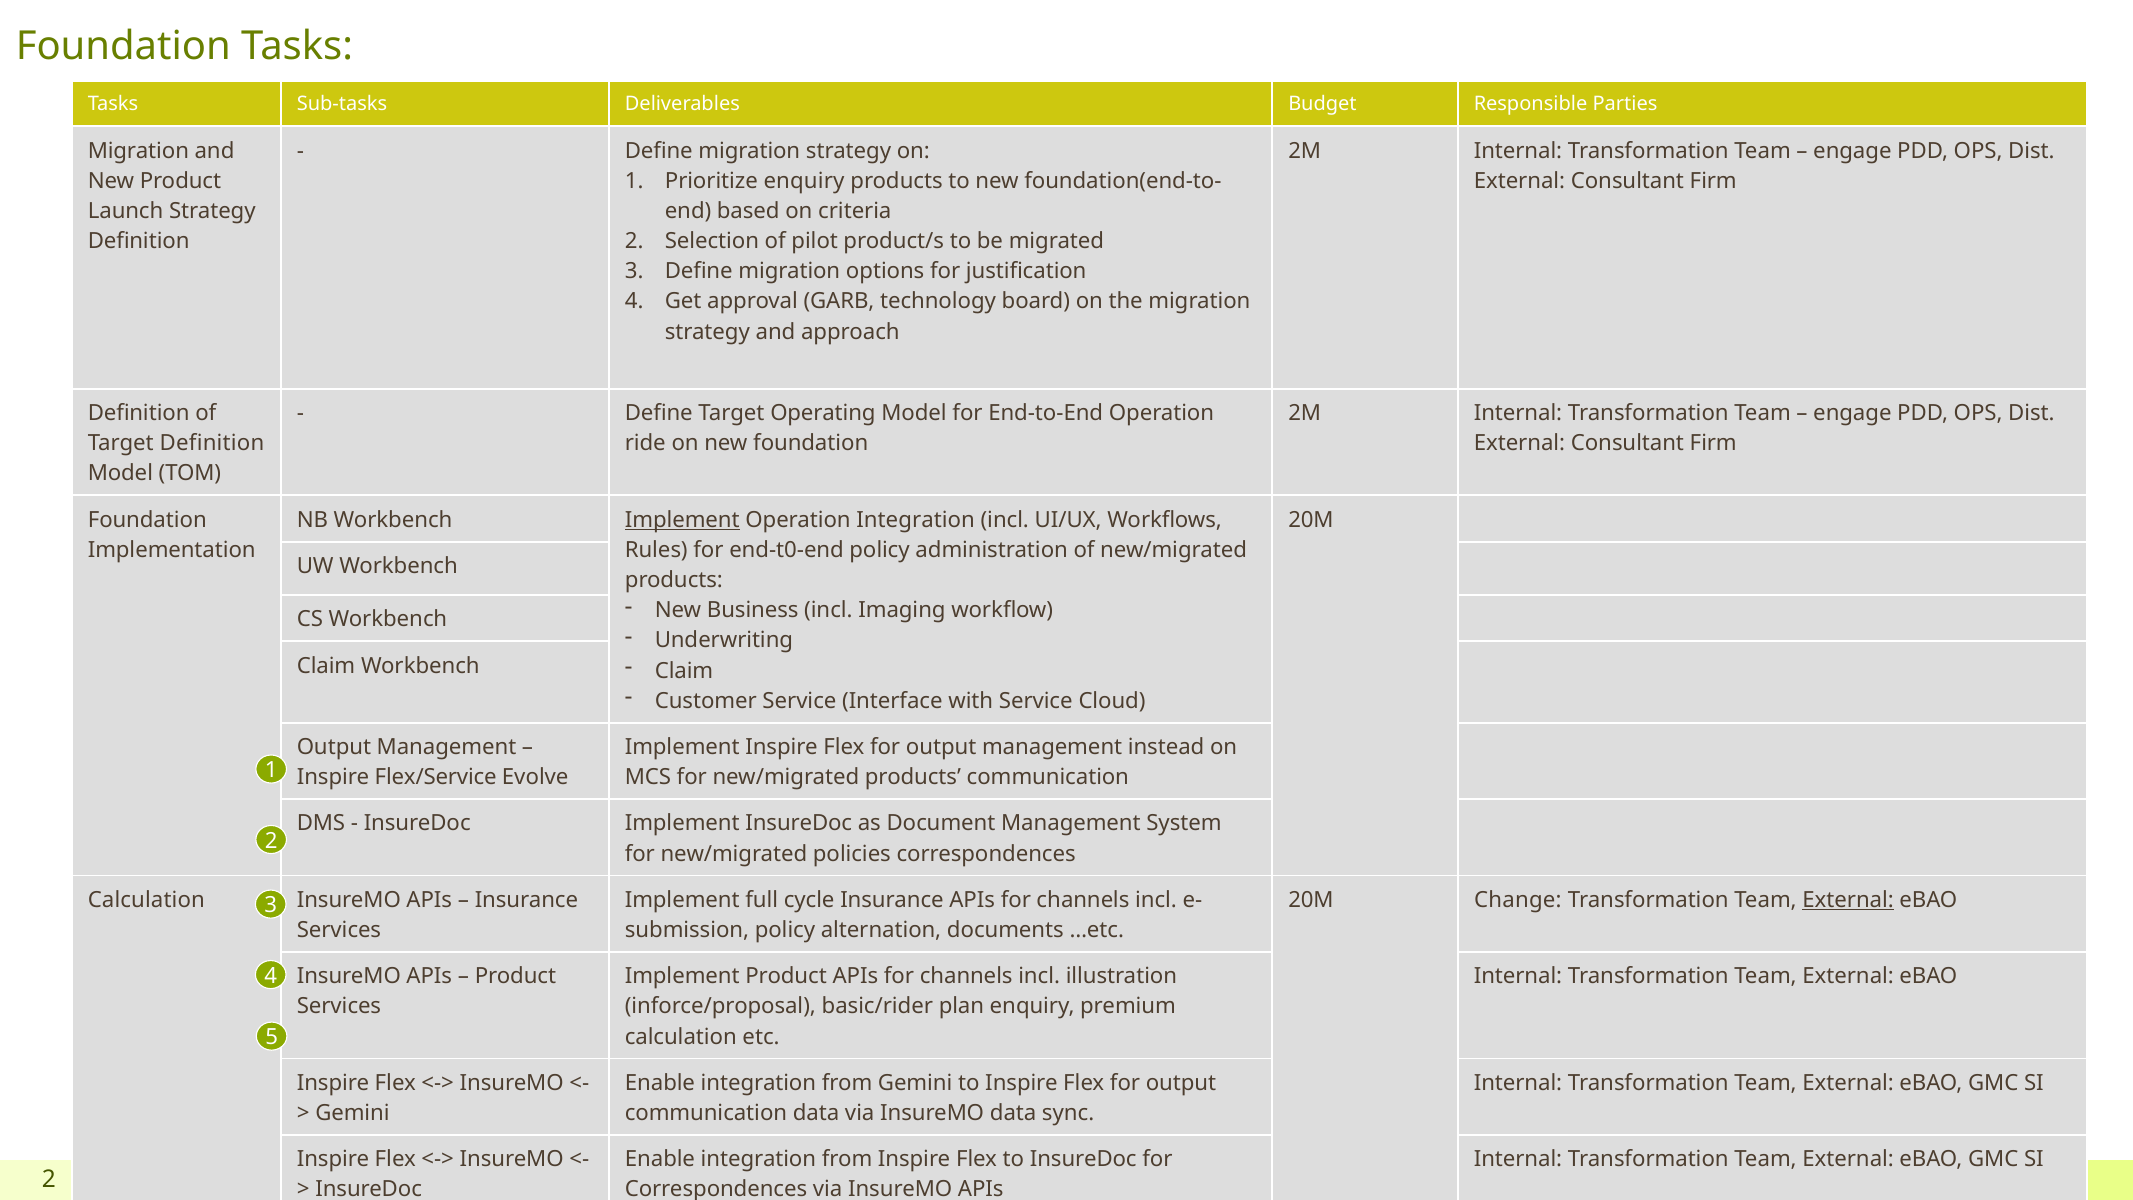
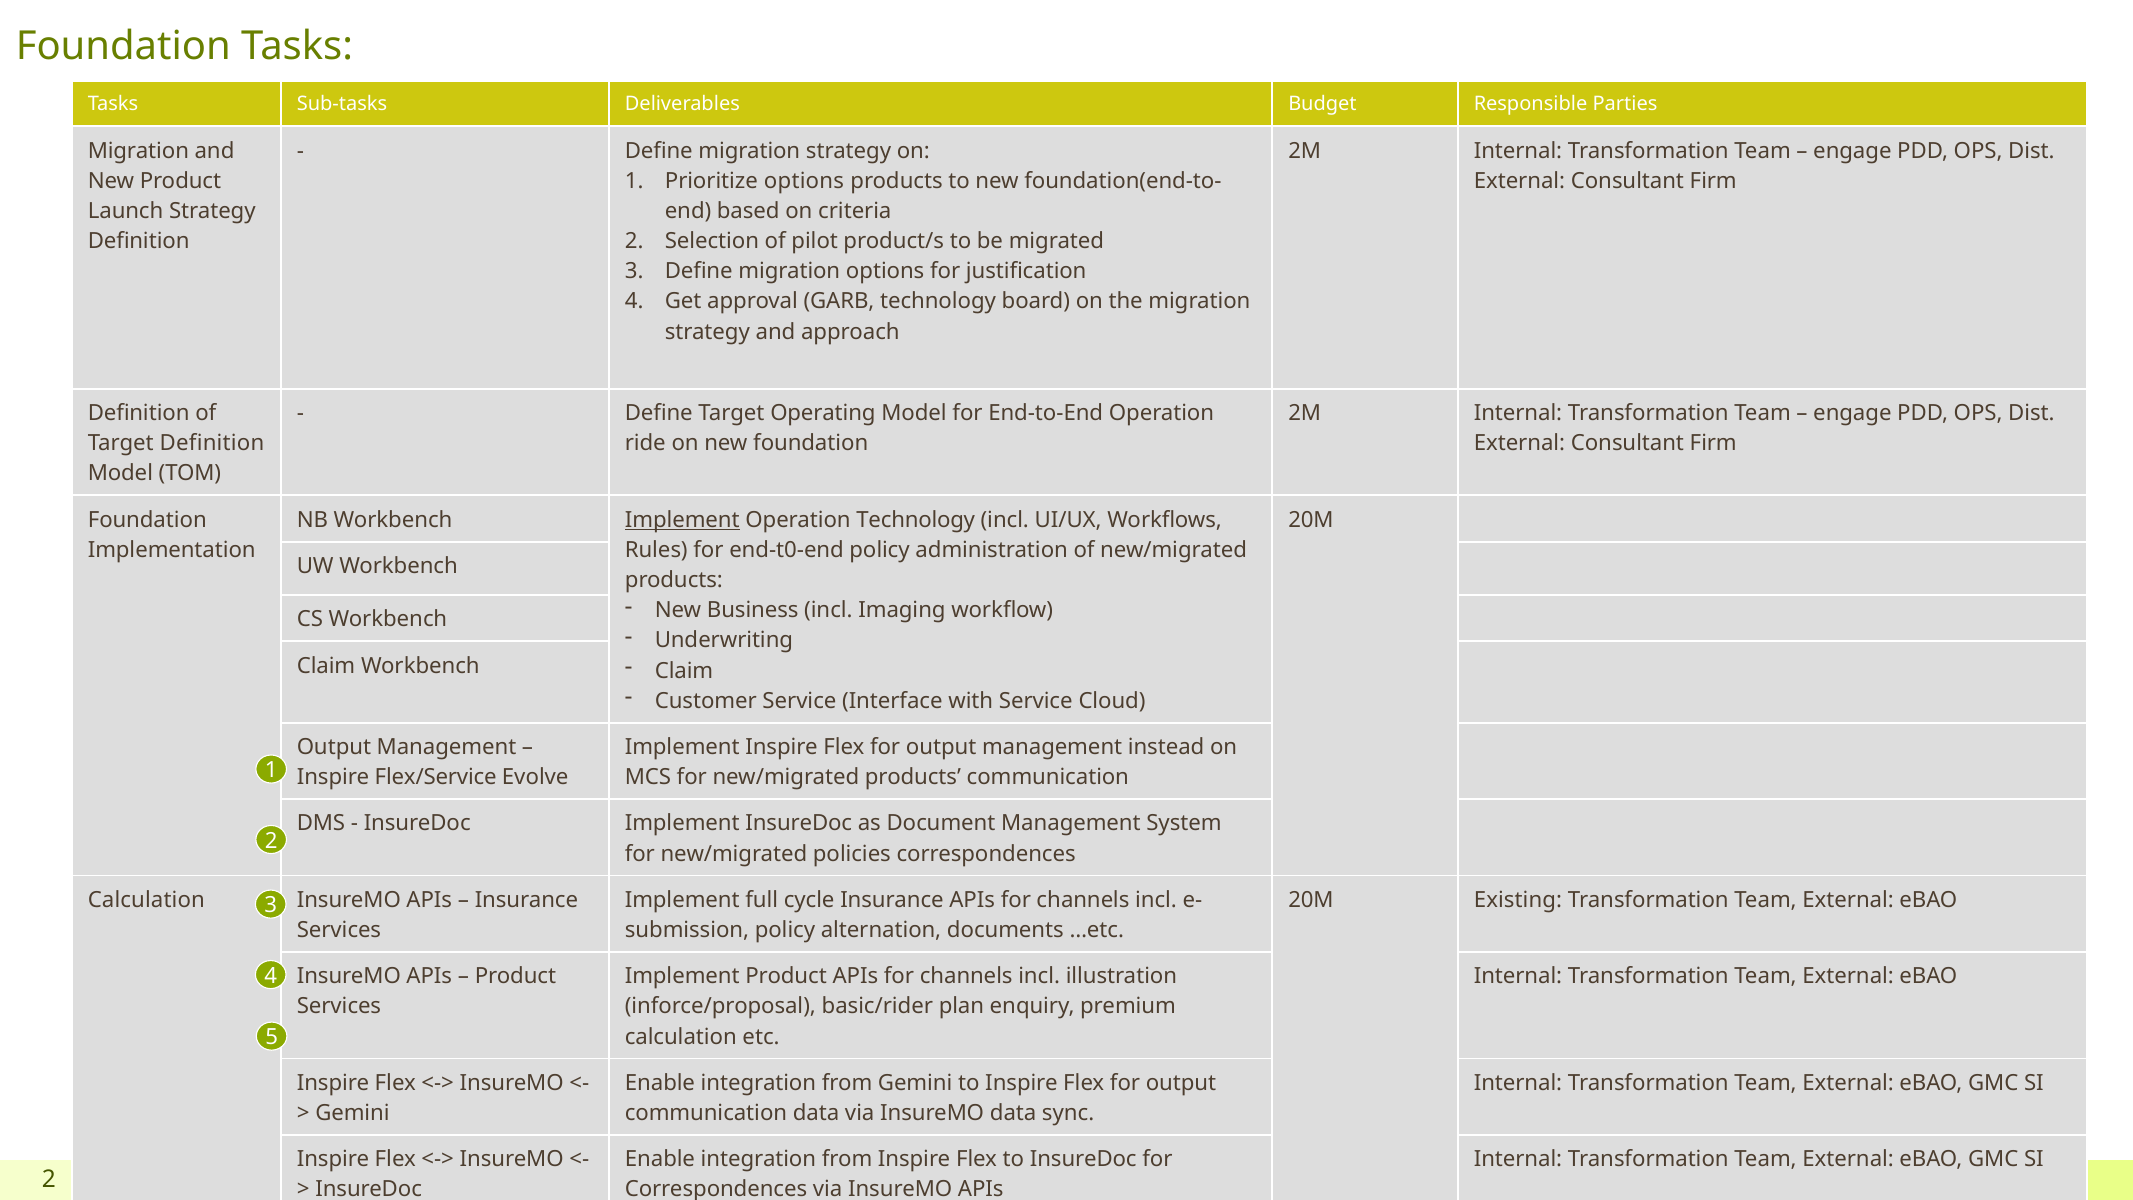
Prioritize enquiry: enquiry -> options (804, 181)
Operation Integration: Integration -> Technology (916, 520)
20M Change: Change -> Existing (1518, 900)
External underline: present -> none (1848, 900)
